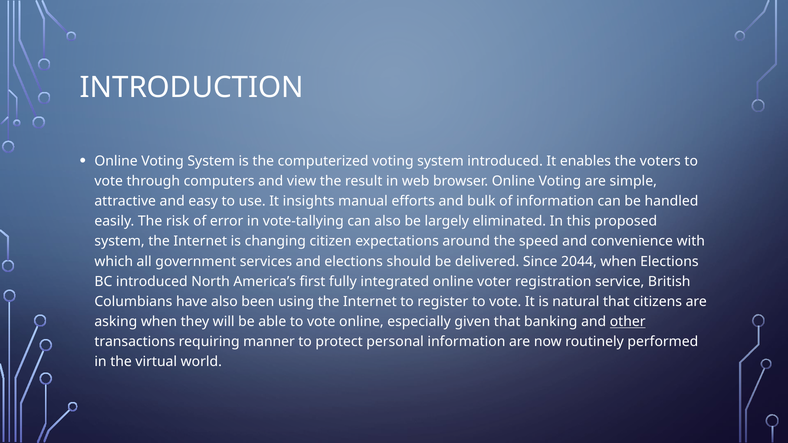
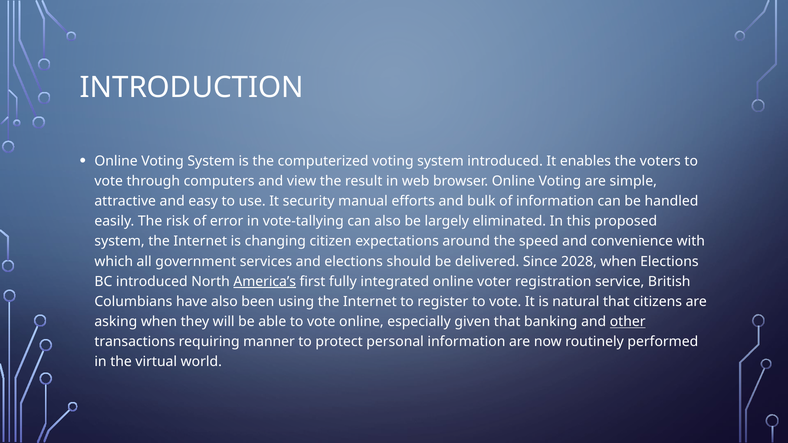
insights: insights -> security (309, 201)
2044: 2044 -> 2028 (579, 262)
America’s underline: none -> present (265, 282)
